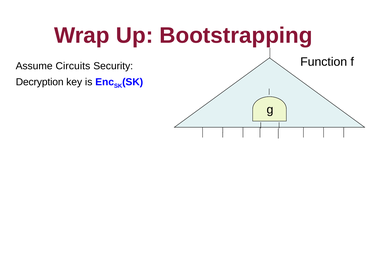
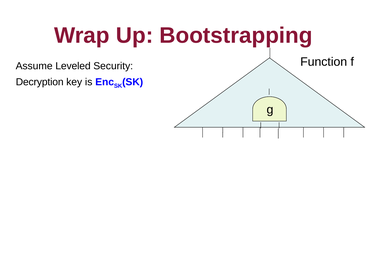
Circuits: Circuits -> Leveled (73, 66)
